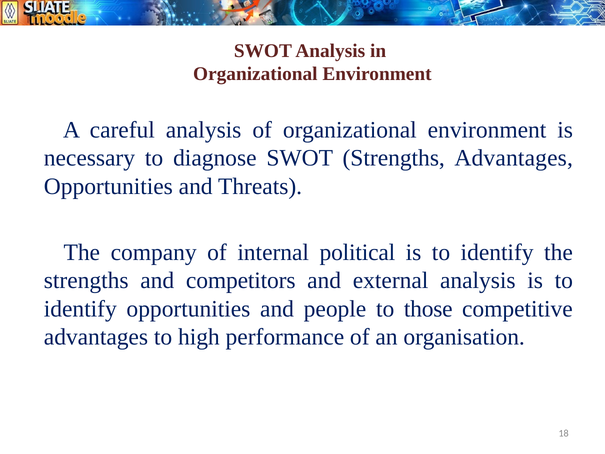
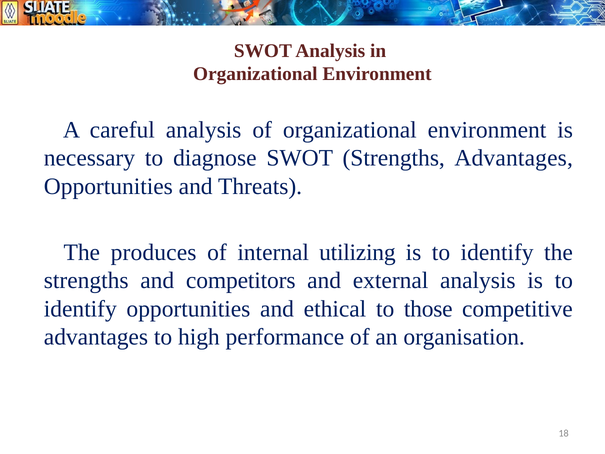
company: company -> produces (154, 252)
political: political -> utilizing (357, 252)
people: people -> ethical (335, 309)
